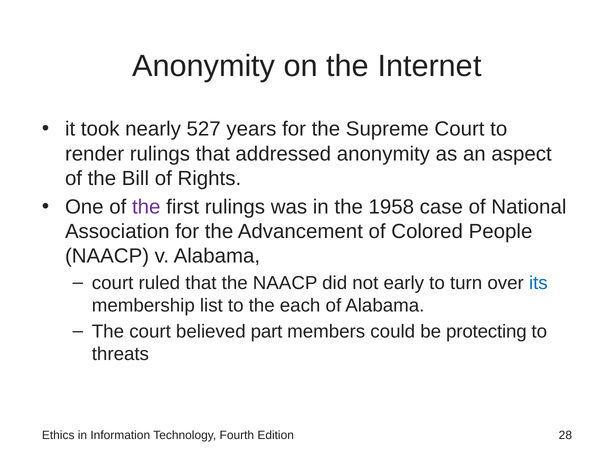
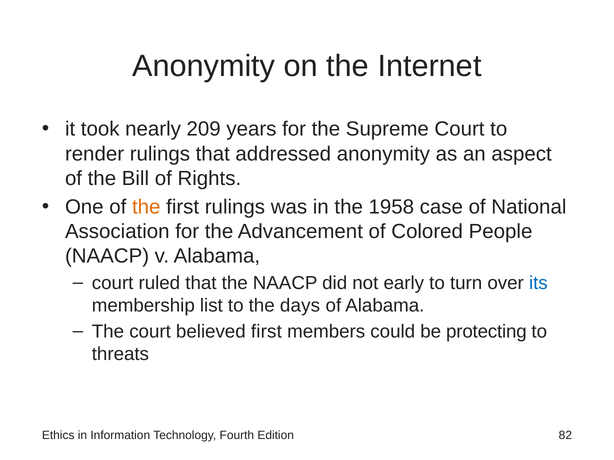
527: 527 -> 209 (204, 129)
the colour: purple -> orange (146, 207)
each: each -> days (300, 306)
believed part: part -> first (266, 332)
28: 28 -> 82 (565, 436)
